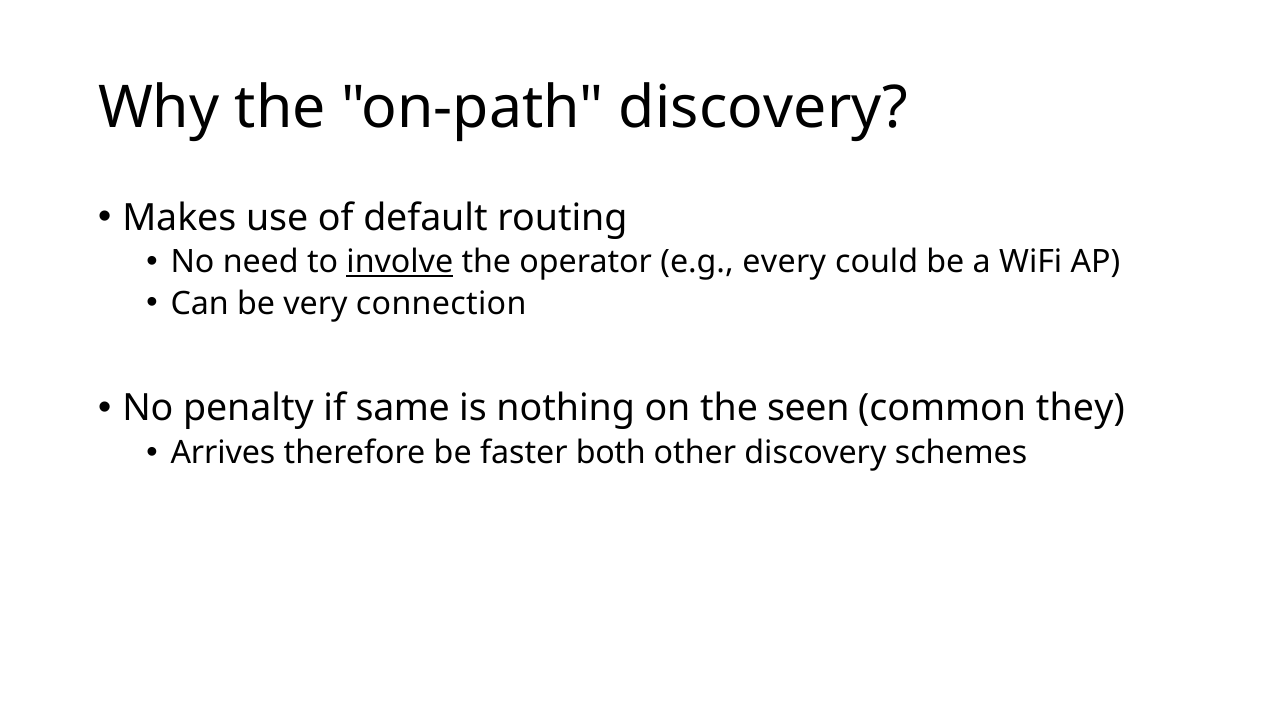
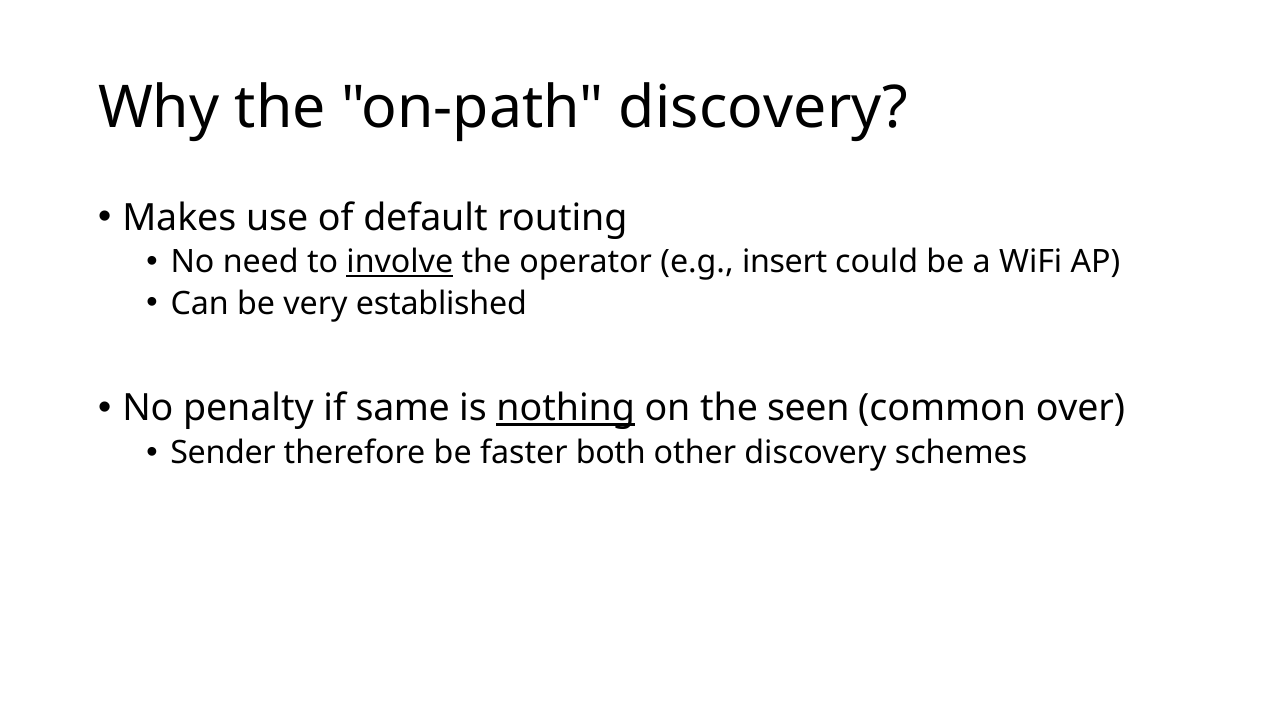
every: every -> insert (785, 262)
connection: connection -> established (441, 303)
nothing underline: none -> present (566, 408)
they: they -> over (1080, 408)
Arrives: Arrives -> Sender (223, 453)
